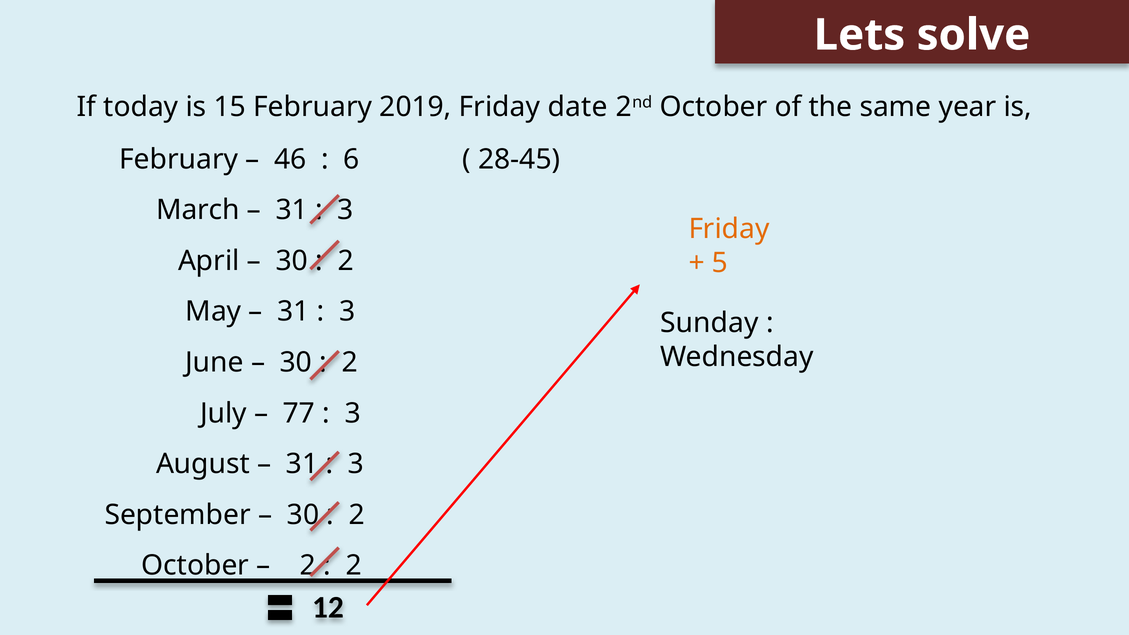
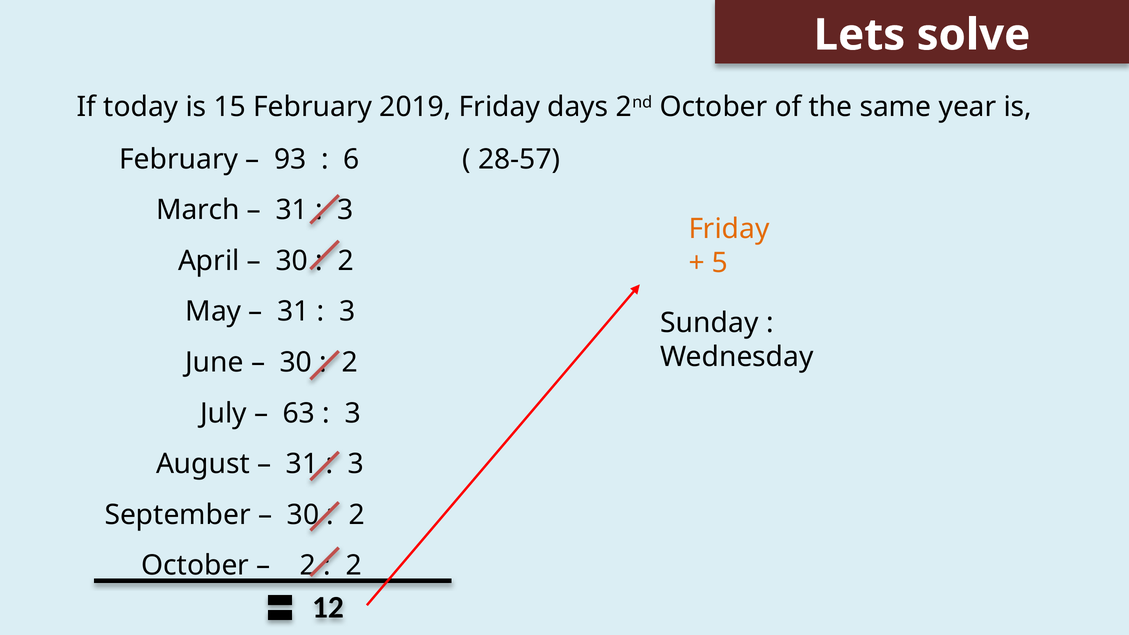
date: date -> days (578, 107)
46: 46 -> 93 (290, 159)
28-45: 28-45 -> 28-57 (519, 159)
77: 77 -> 63 (299, 413)
